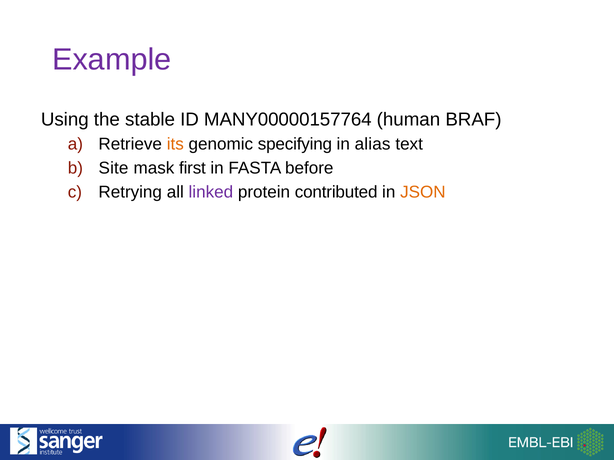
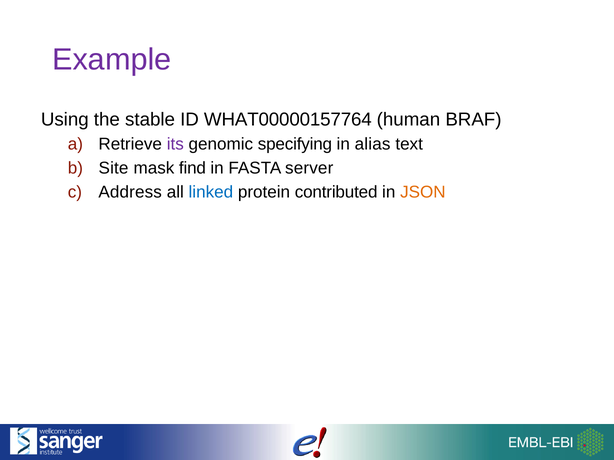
MANY00000157764: MANY00000157764 -> WHAT00000157764 (288, 120)
its colour: orange -> purple (175, 145)
first: first -> find (192, 168)
before: before -> server (309, 168)
Retrying: Retrying -> Address (130, 192)
linked colour: purple -> blue (211, 192)
